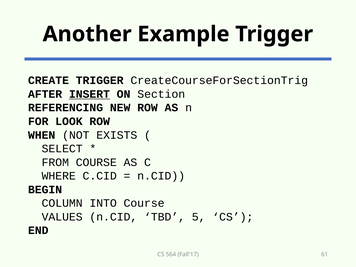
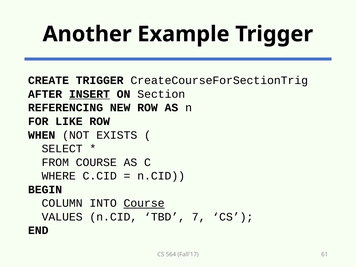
LOOK: LOOK -> LIKE (69, 121)
Course underline: none -> present (144, 203)
5: 5 -> 7 (199, 217)
